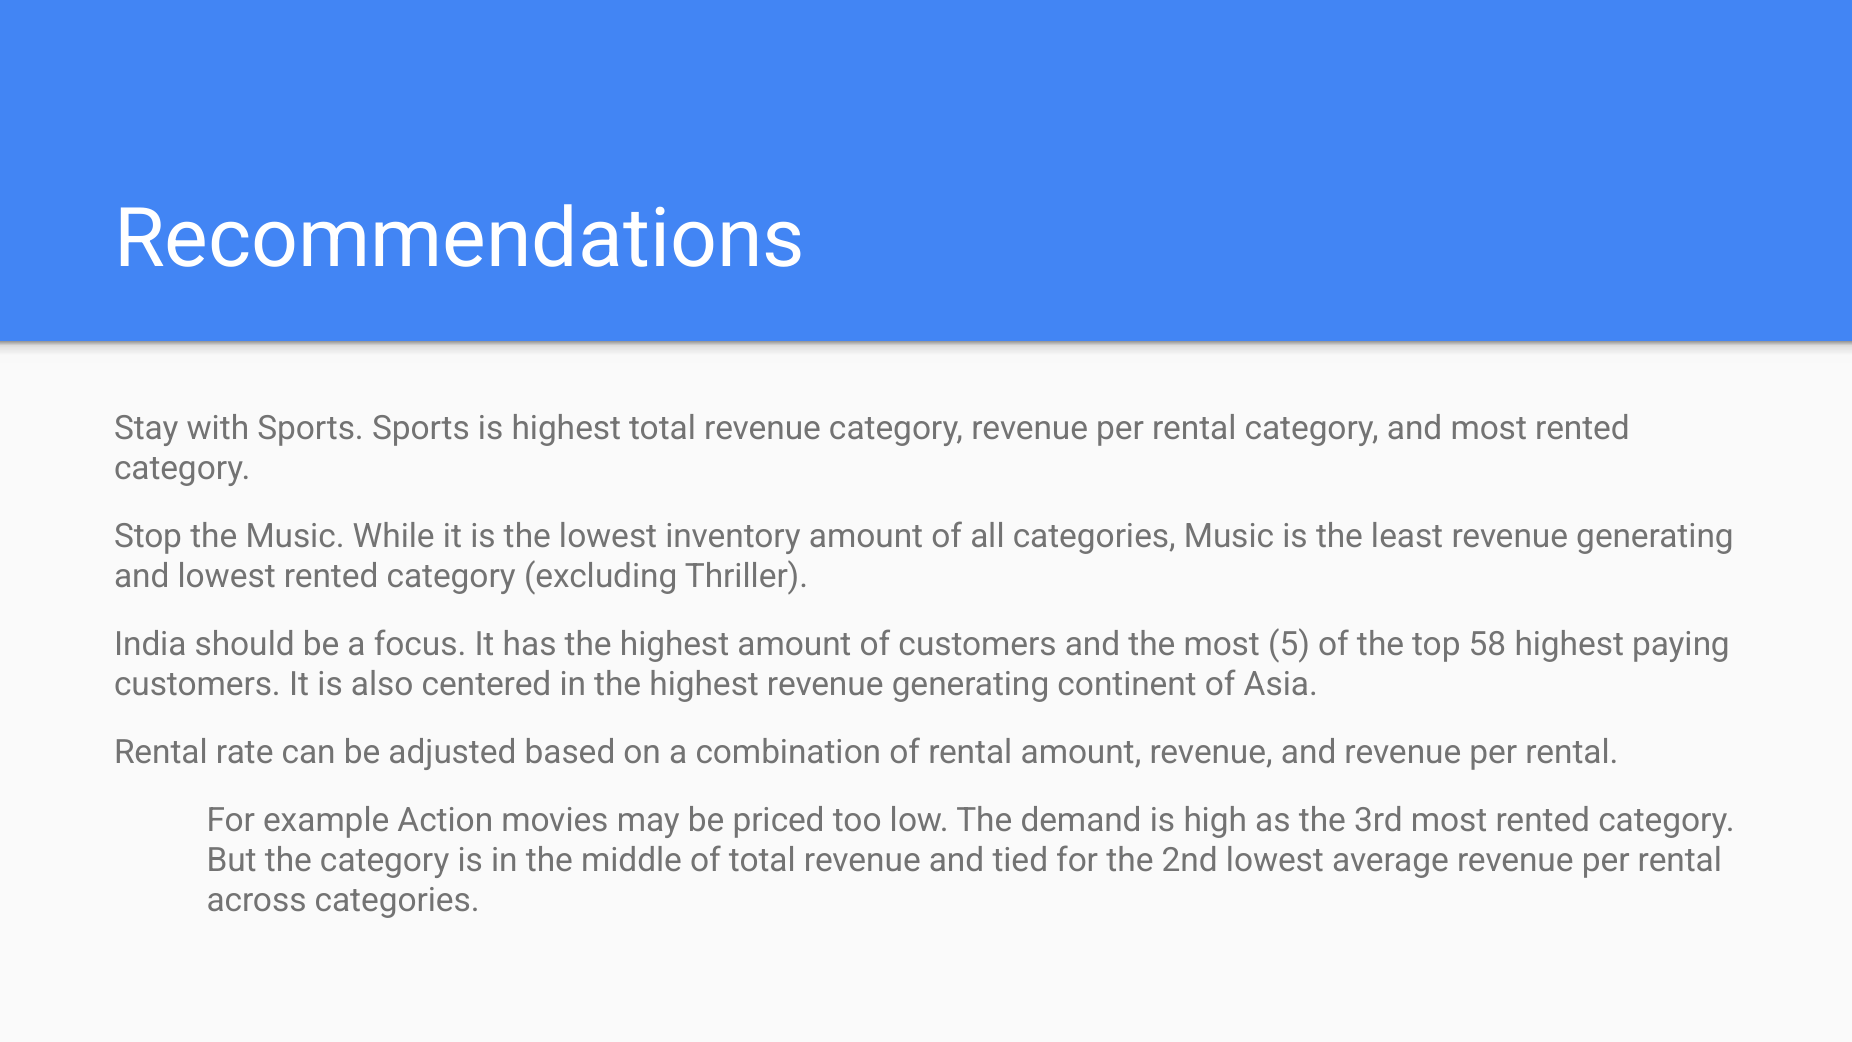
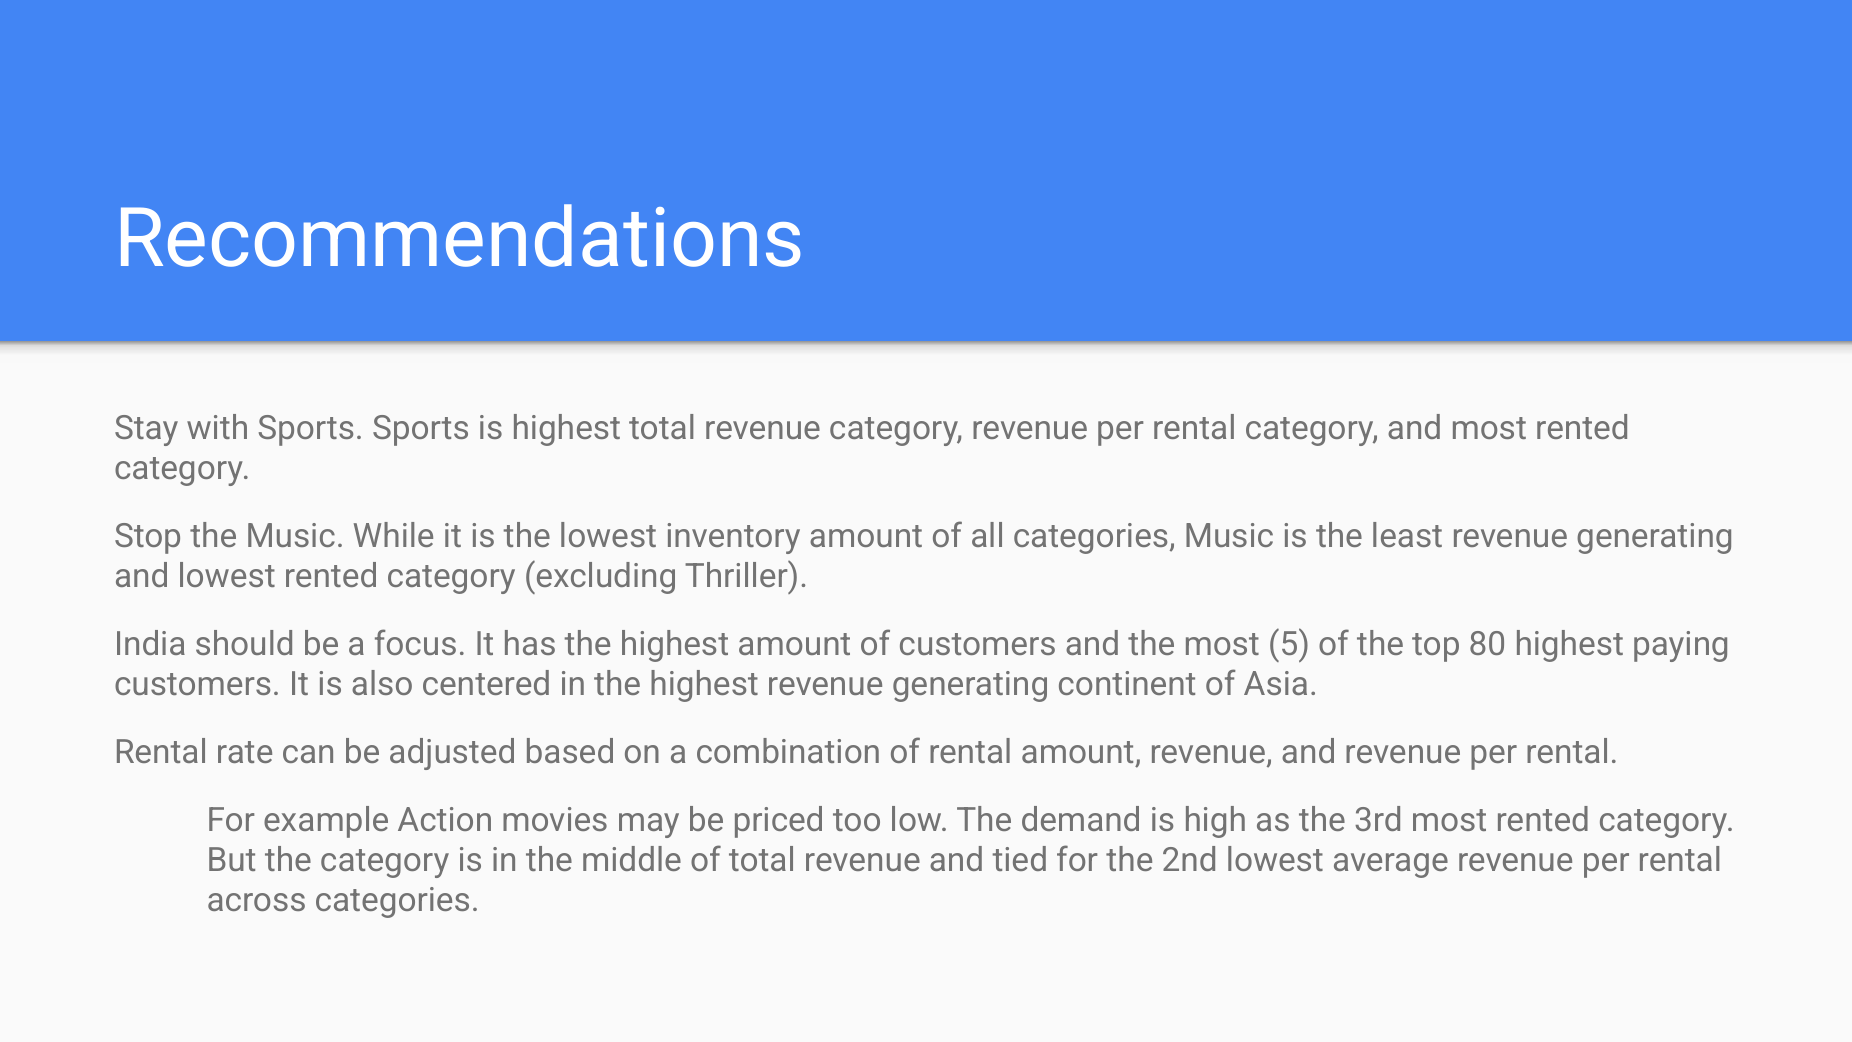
58: 58 -> 80 (1487, 644)
